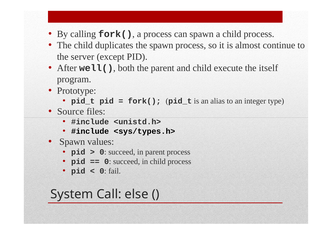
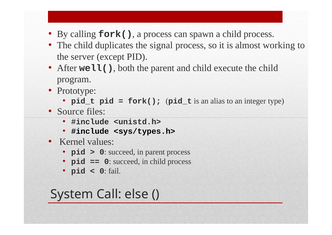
the spawn: spawn -> signal (161, 45)
continue: continue -> working (279, 45)
execute the itself: itself -> child (268, 68)
Spawn: Spawn -> Kernel (72, 142)
